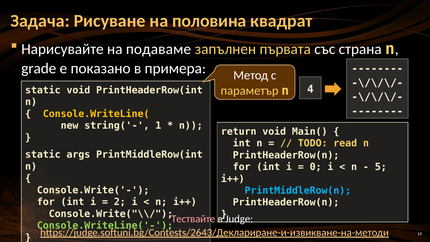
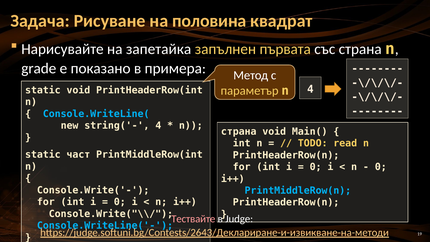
подаваме: подаваме -> запетайка (159, 49)
Console.WriteLine( colour: yellow -> light blue (96, 114)
string('- 1: 1 -> 4 (158, 126)
return: return -> страна (239, 131)
args: args -> част (78, 155)
5: 5 -> 0 (381, 167)
2: 2 -> 0 (120, 202)
Console.WriteLine('- colour: light green -> light blue (105, 226)
